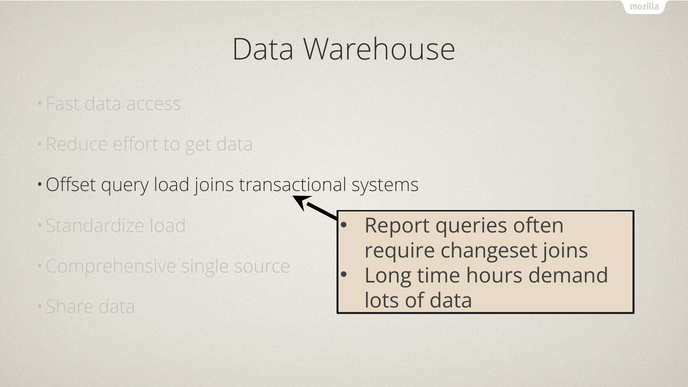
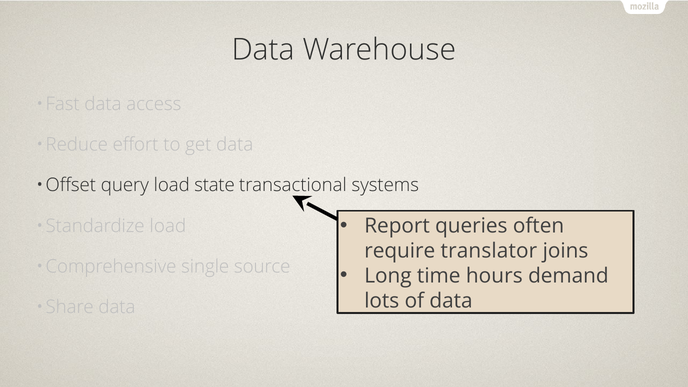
load joins: joins -> state (215, 185)
changeset: changeset -> translator (489, 251)
